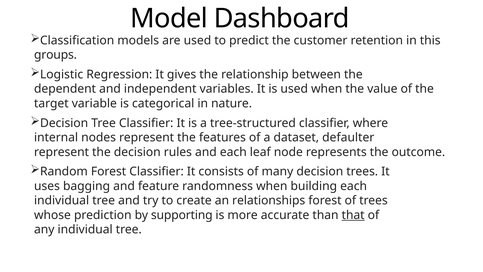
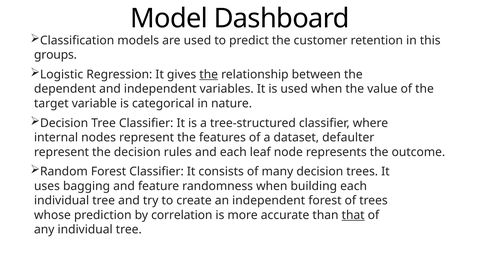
the underline: none -> present (209, 74)
an relationships: relationships -> independent (269, 200)
supporting: supporting -> correlation (182, 215)
